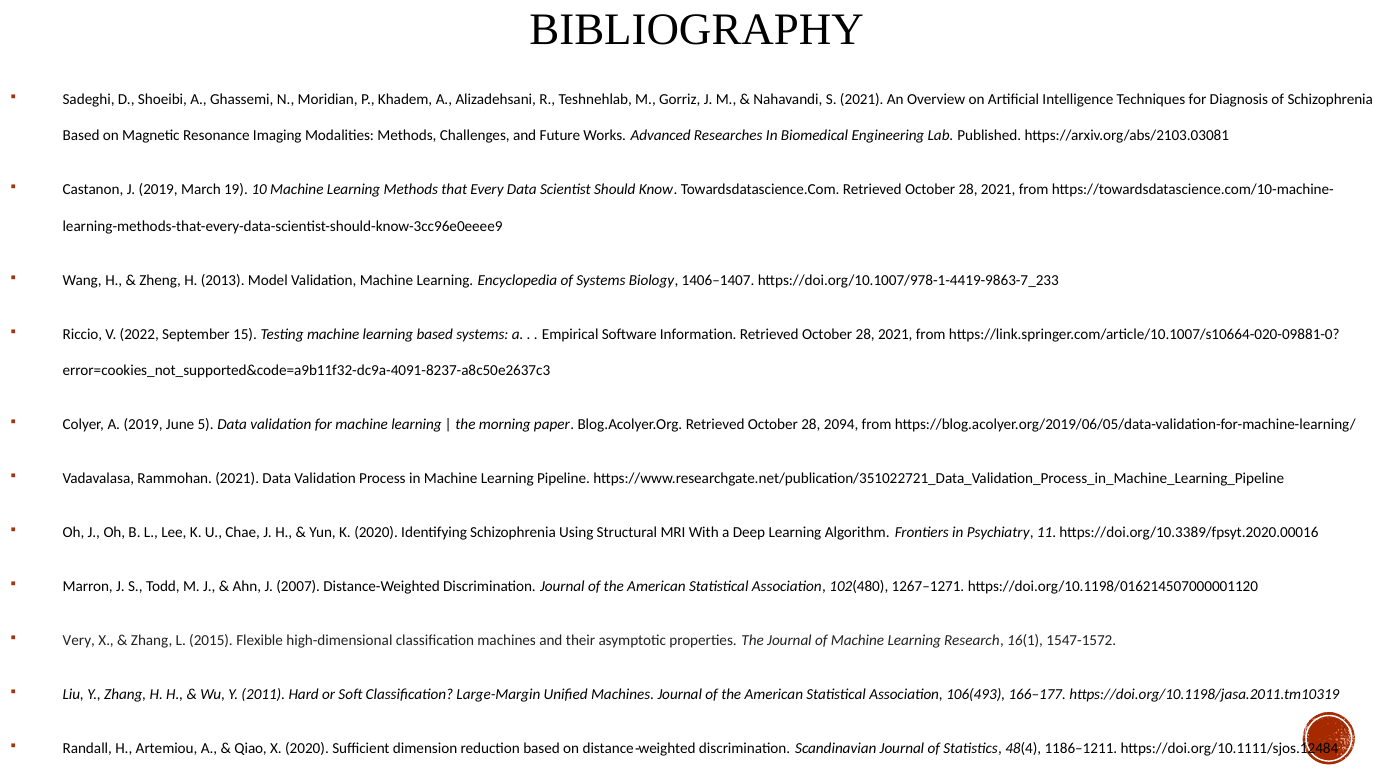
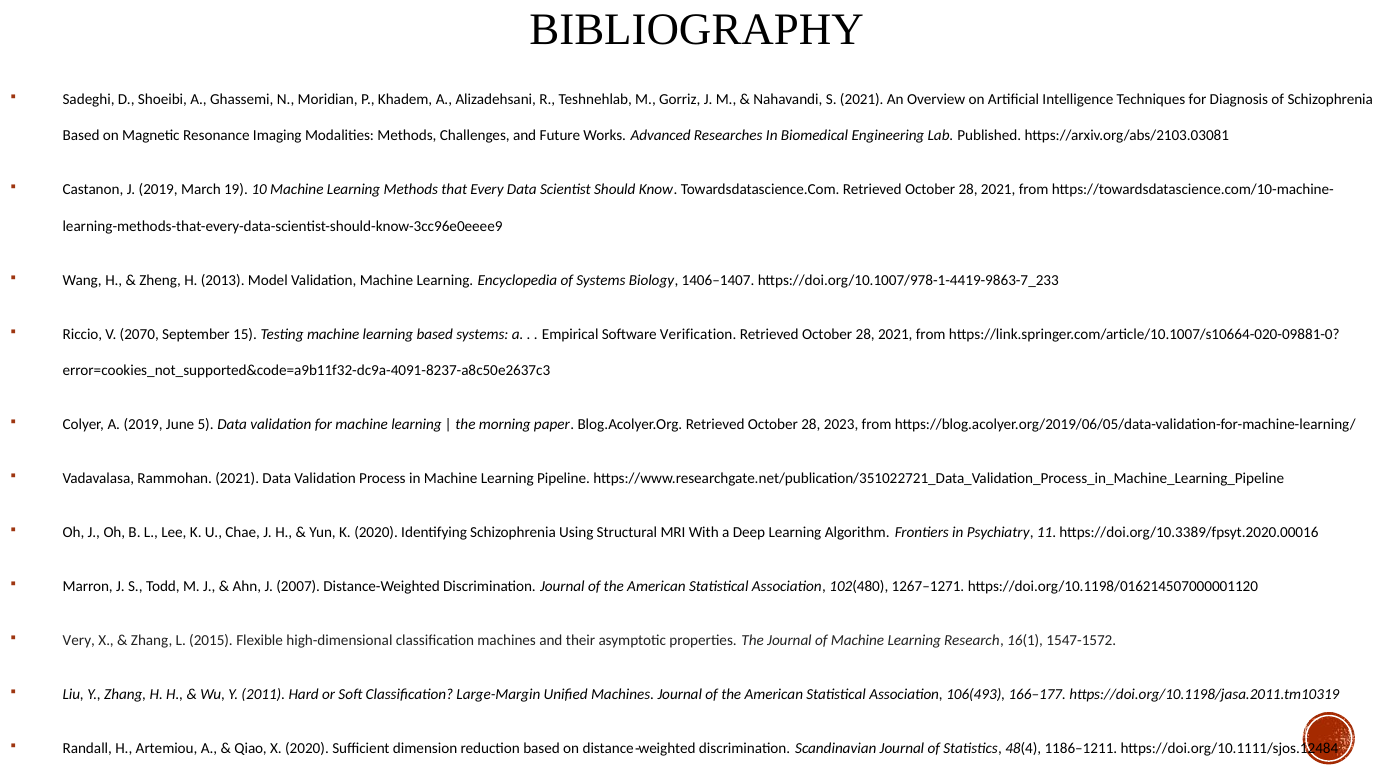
2022: 2022 -> 2070 (139, 334)
Information: Information -> Verification (698, 334)
2094: 2094 -> 2023 (841, 424)
